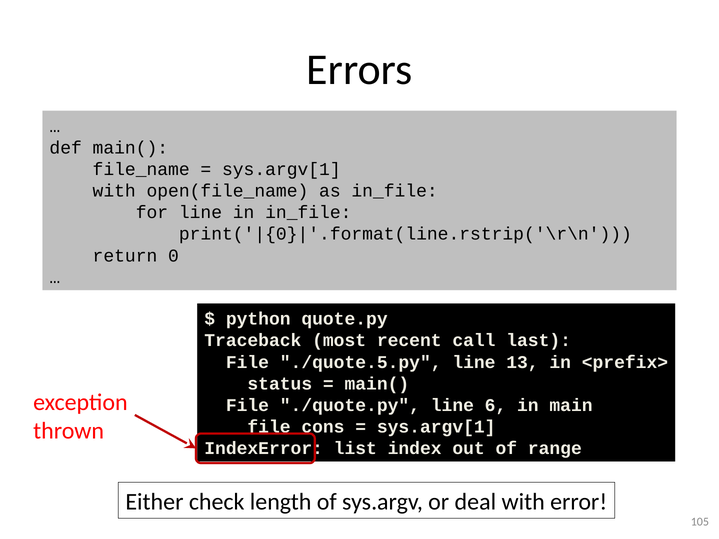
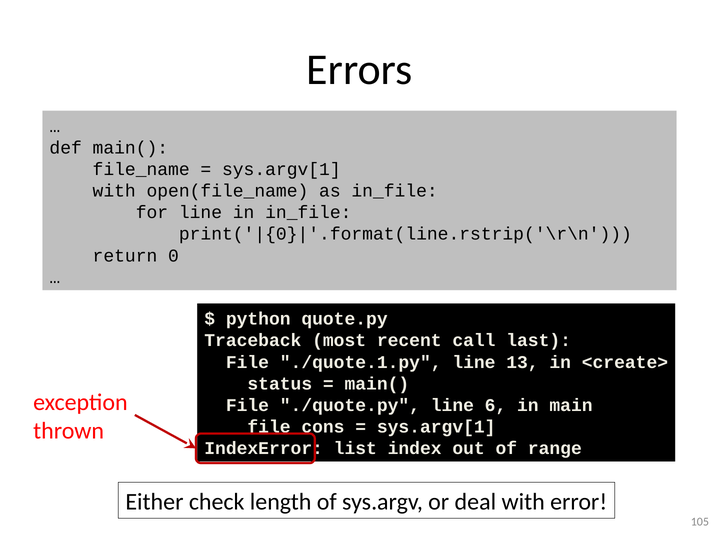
./quote.5.py: ./quote.5.py -> ./quote.1.py (361, 362)
<prefix>: <prefix> -> <create> (625, 362)
